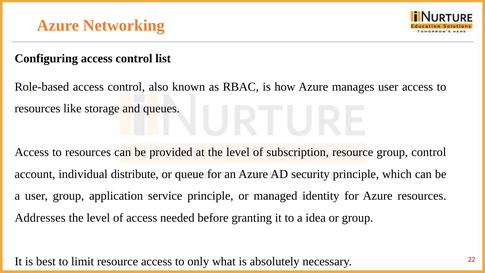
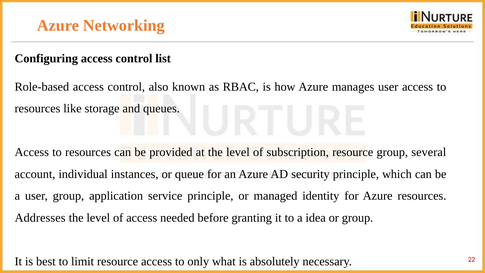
group control: control -> several (429, 152)
distribute: distribute -> instances (135, 174)
